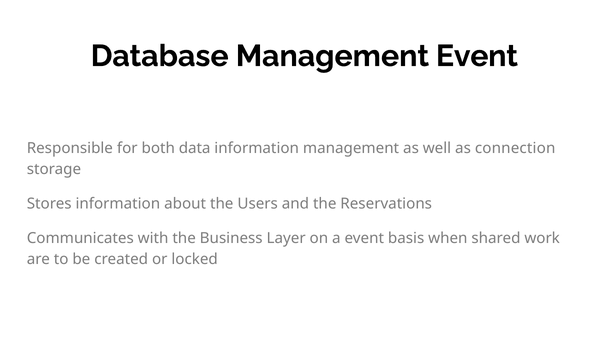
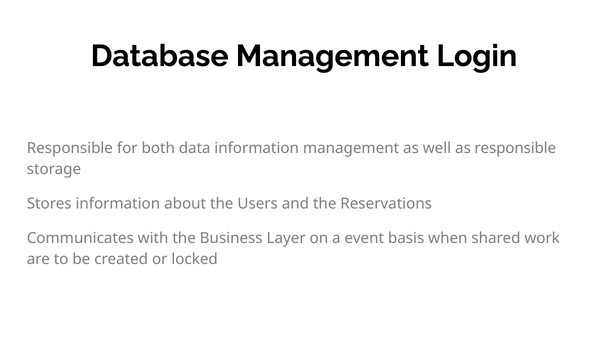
Management Event: Event -> Login (477, 56)
as connection: connection -> responsible (515, 148)
